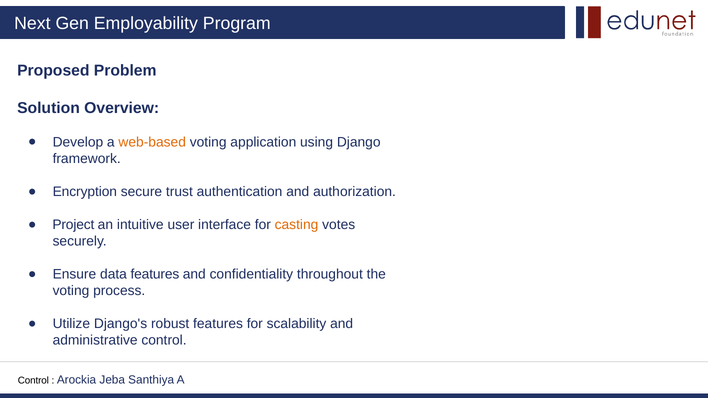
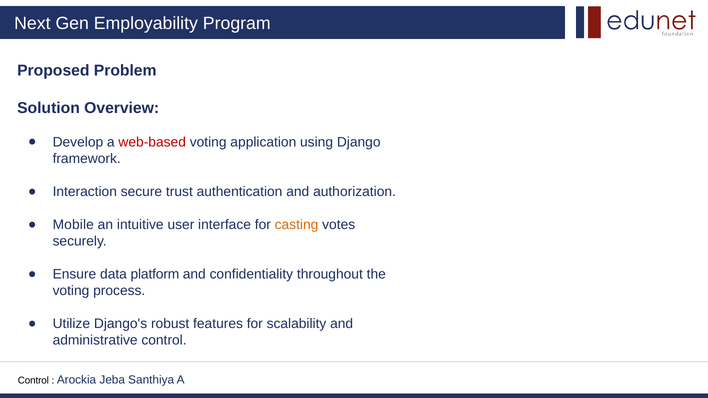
web-based colour: orange -> red (152, 142)
Encryption: Encryption -> Interaction (85, 192)
Project: Project -> Mobile (73, 225)
data features: features -> platform (155, 275)
